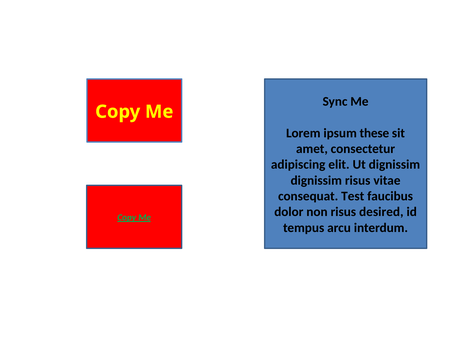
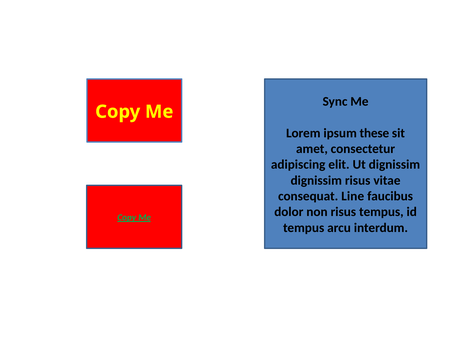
Test: Test -> Line (353, 196)
risus desired: desired -> tempus (381, 212)
